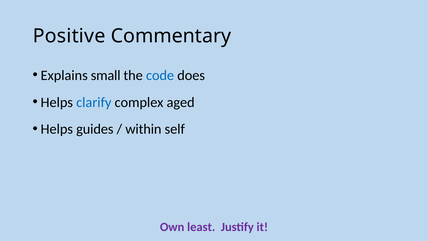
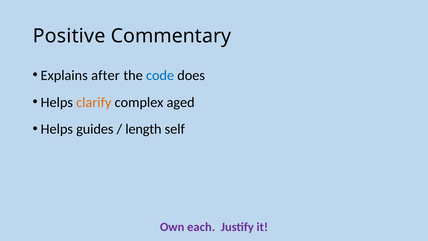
small: small -> after (106, 75)
clarify colour: blue -> orange (94, 102)
within: within -> length (143, 129)
least: least -> each (201, 227)
